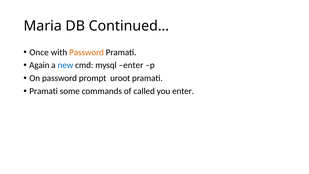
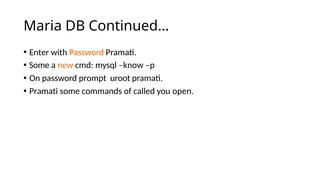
Once: Once -> Enter (39, 52)
Again: Again -> Some (39, 65)
new colour: blue -> orange (65, 65)
mysql enter: enter -> know (131, 65)
you enter: enter -> open (183, 91)
